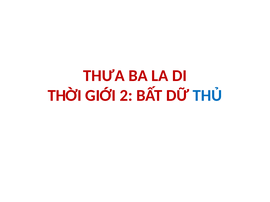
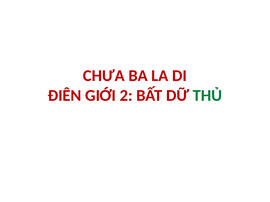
THƯA: THƯA -> CHƯA (104, 76)
THỜI: THỜI -> ĐIÊN (65, 96)
THỦ colour: blue -> green (207, 96)
